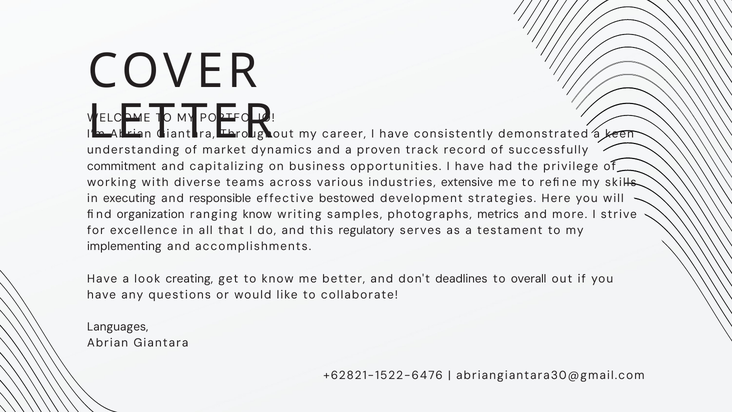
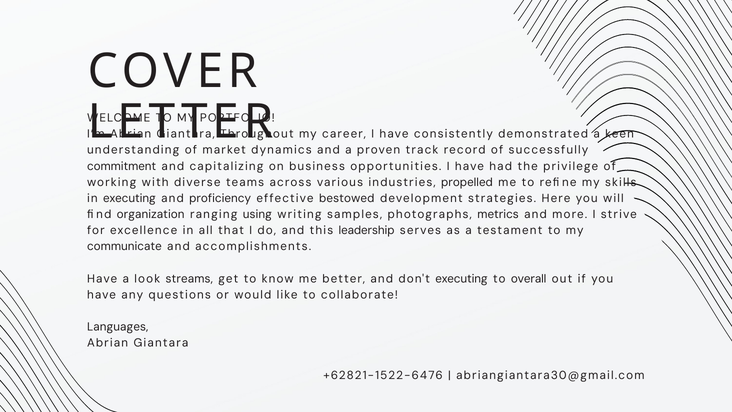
extensive: extensive -> propelled (467, 182)
responsible: responsible -> proficiency (220, 198)
ranging know: know -> using (257, 214)
regulatory: regulatory -> leadership (367, 230)
implementing: implementing -> communicate (124, 246)
creating: creating -> streams (189, 279)
don't deadlines: deadlines -> executing (461, 279)
